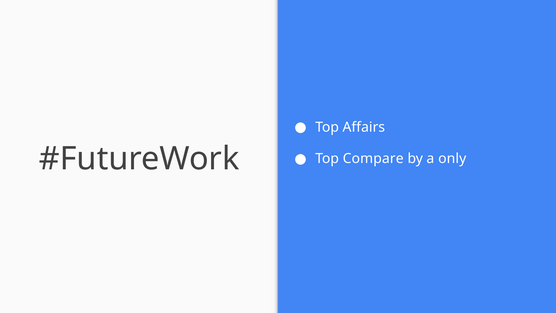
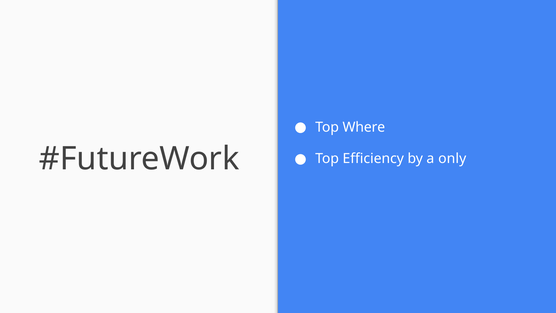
Affairs: Affairs -> Where (364, 127)
Compare: Compare -> Efficiency (373, 159)
